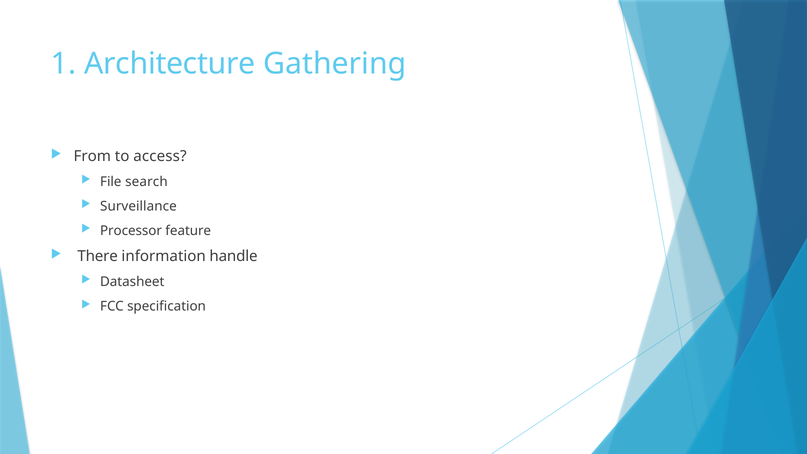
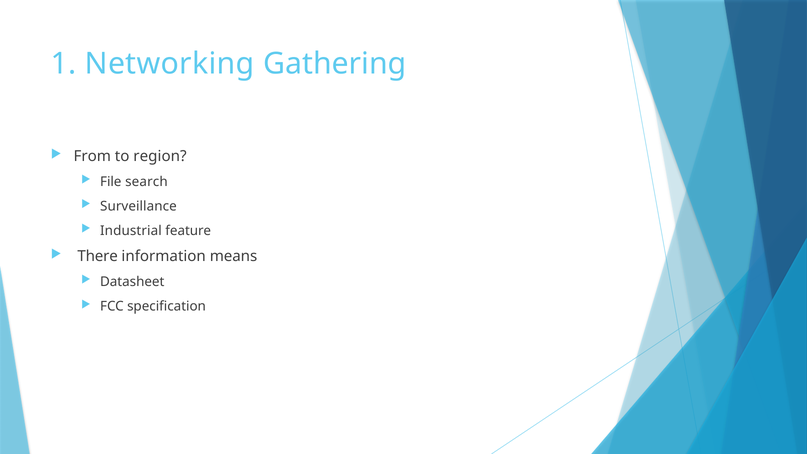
Architecture: Architecture -> Networking (170, 64)
access: access -> region (160, 156)
Processor: Processor -> Industrial (131, 231)
handle: handle -> means (234, 256)
